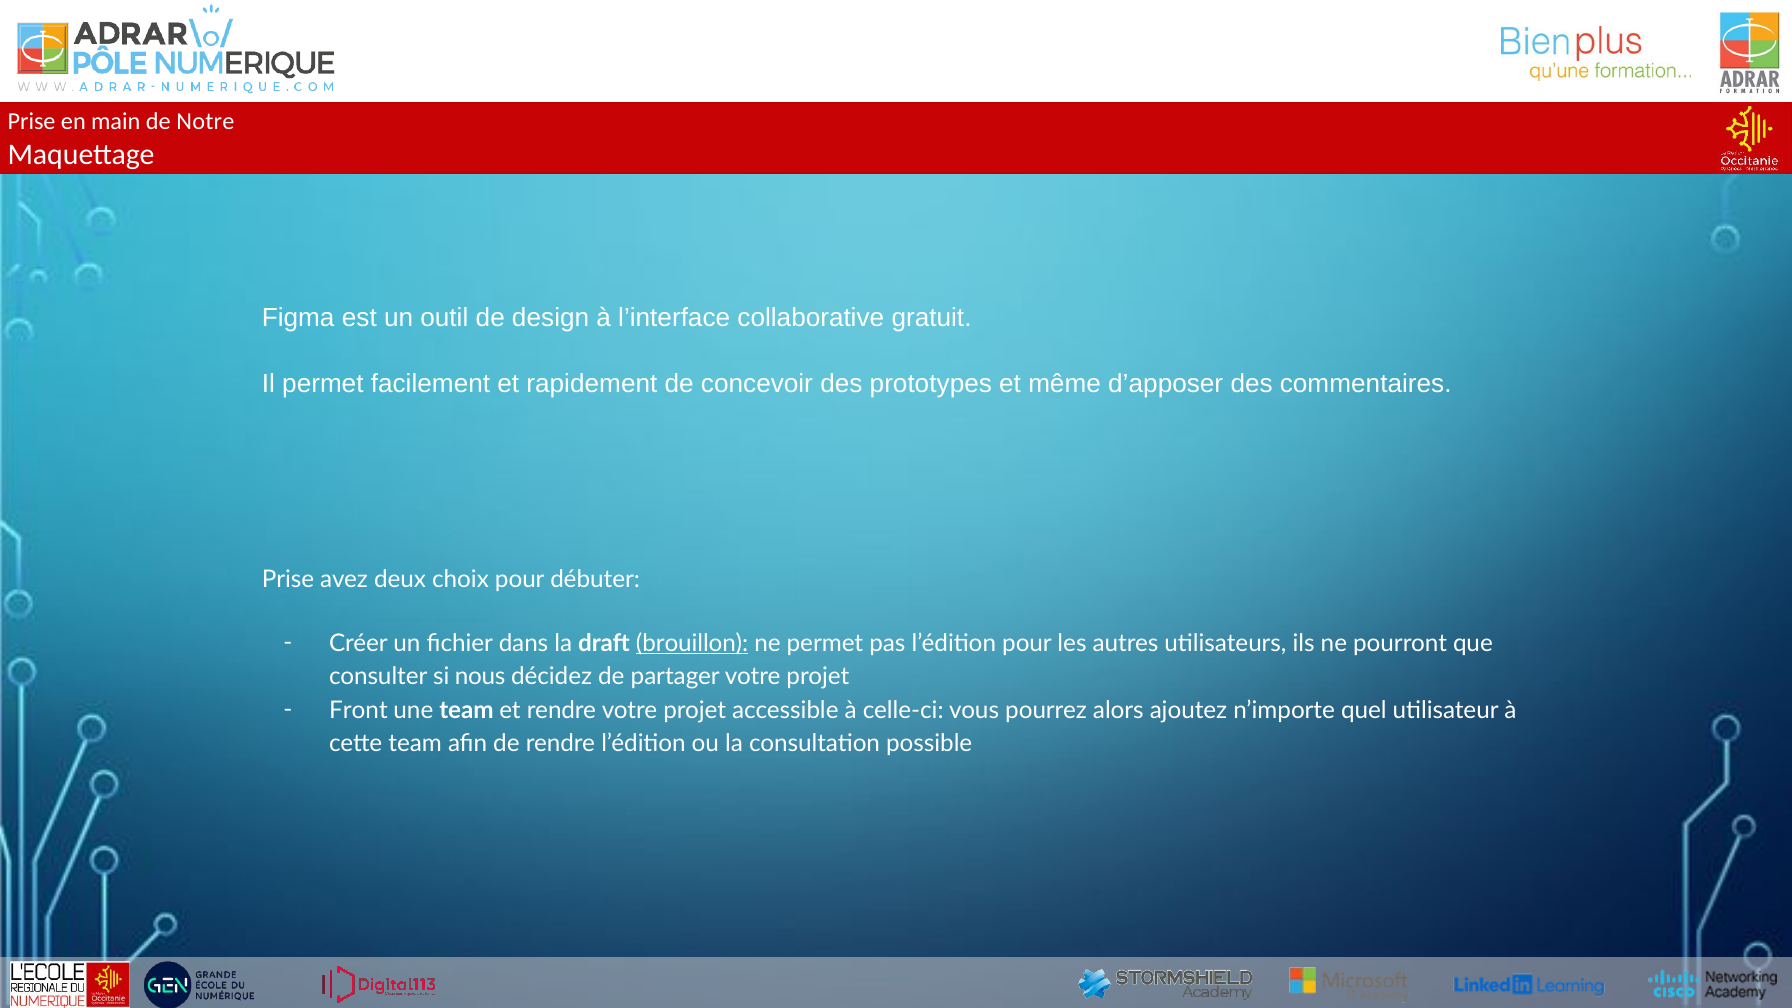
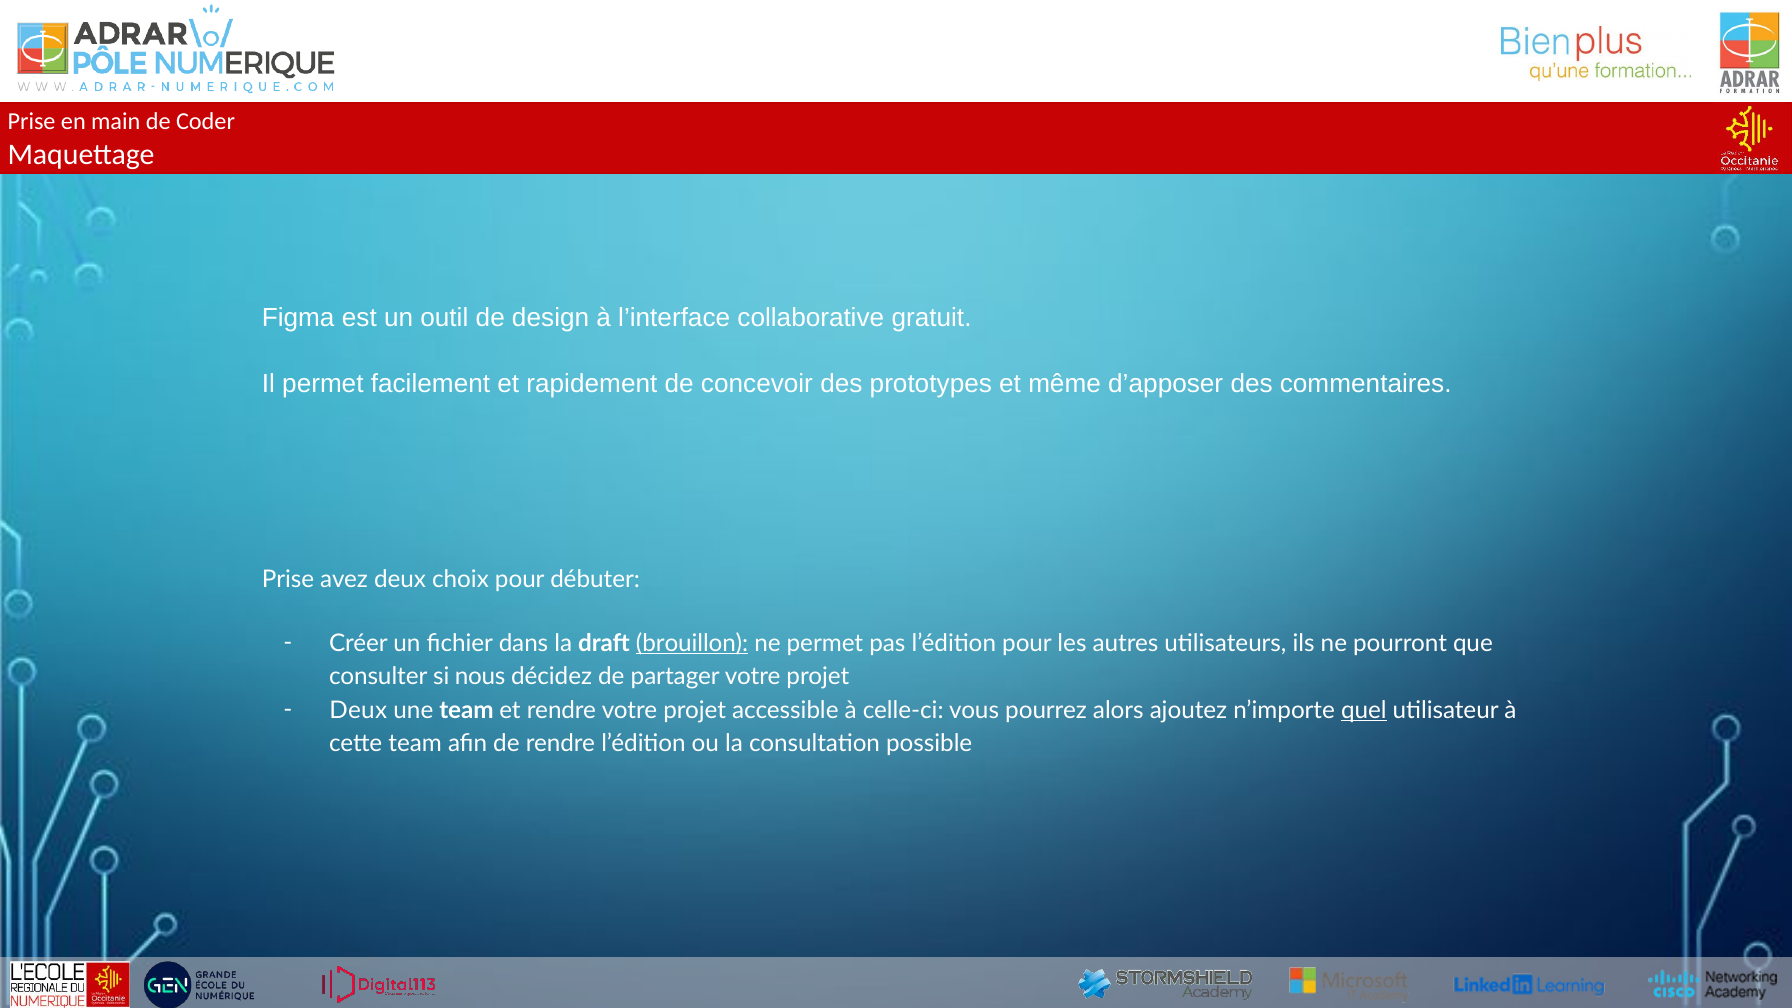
Notre: Notre -> Coder (206, 122)
Front: Front -> Deux (358, 710)
quel underline: none -> present (1364, 710)
